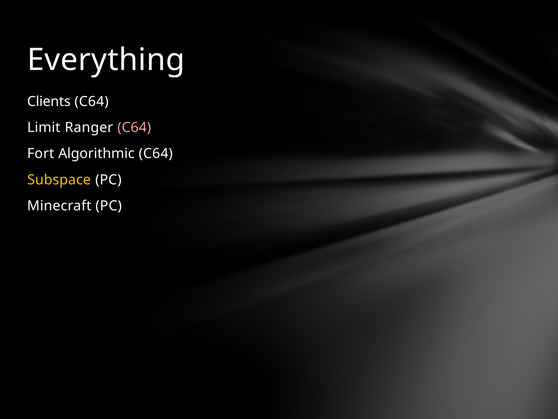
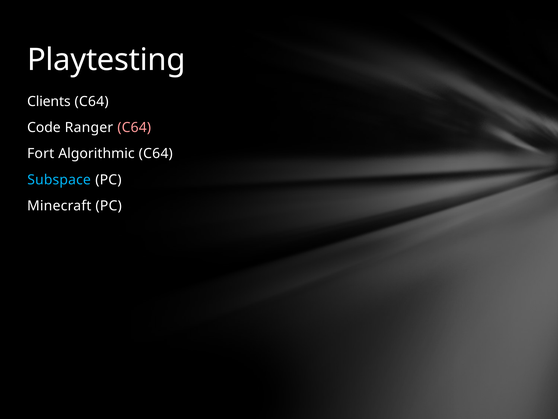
Everything: Everything -> Playtesting (106, 60)
Limit: Limit -> Code (44, 127)
Subspace colour: yellow -> light blue (59, 180)
